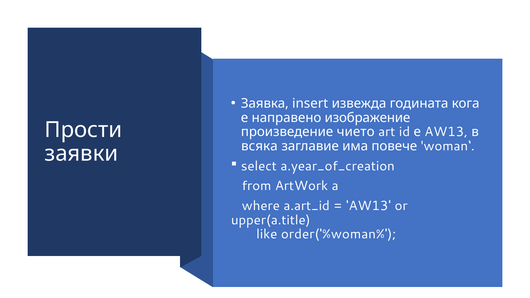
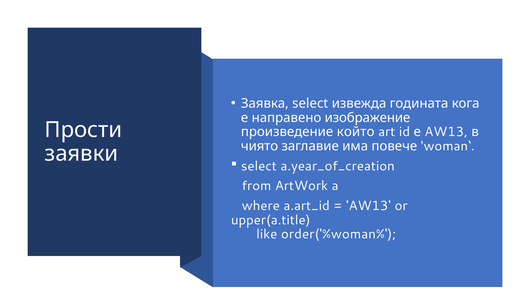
Заявка insert: insert -> select (310, 103)
чието: чието -> който (356, 132)
всяка: всяка -> чиято (260, 146)
